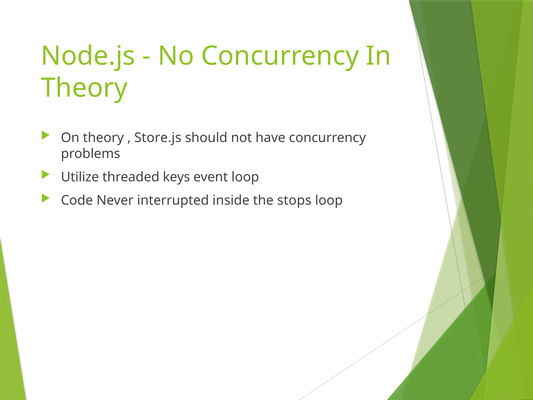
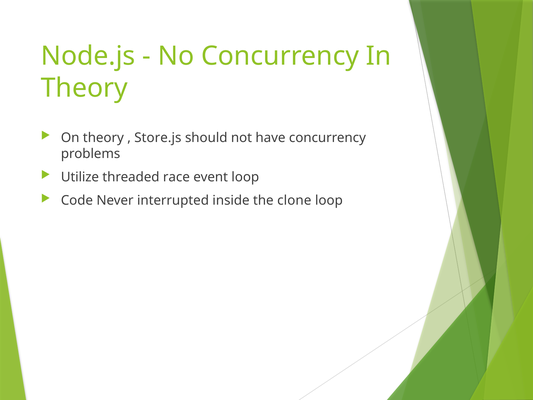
keys: keys -> race (176, 177)
stops: stops -> clone (294, 200)
